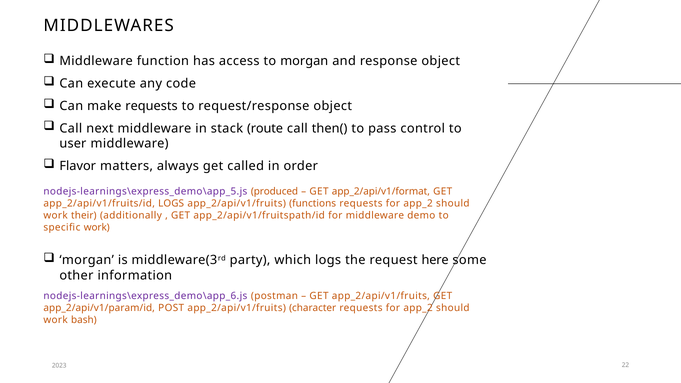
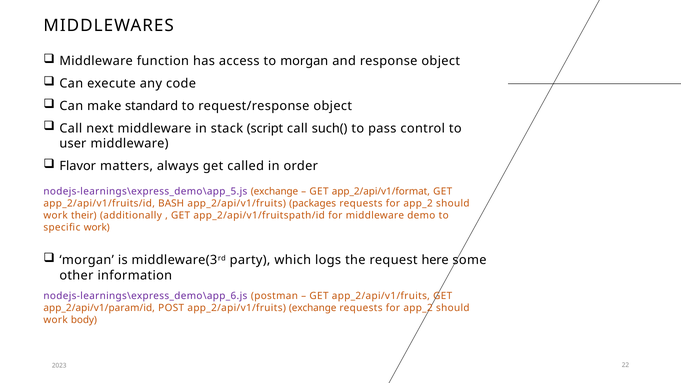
make requests: requests -> standard (152, 106)
route: route -> script (265, 128)
then(: then( -> such( (330, 128)
nodejs-learnings\express_demo\app_5.js produced: produced -> exchange (274, 192)
app_2/api/v1/fruits/id LOGS: LOGS -> BASH (171, 203)
functions: functions -> packages (313, 203)
app_2/api/v1/fruits character: character -> exchange (313, 308)
bash: bash -> body (84, 320)
